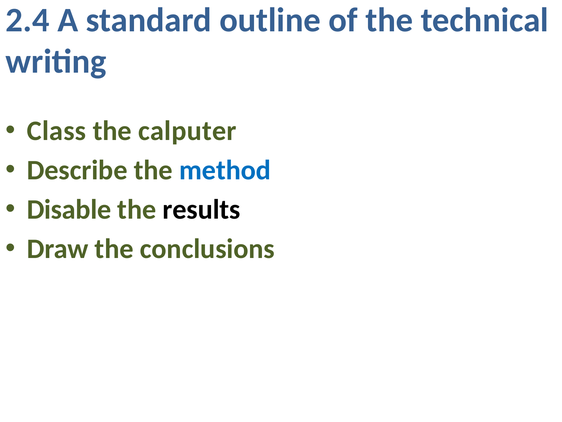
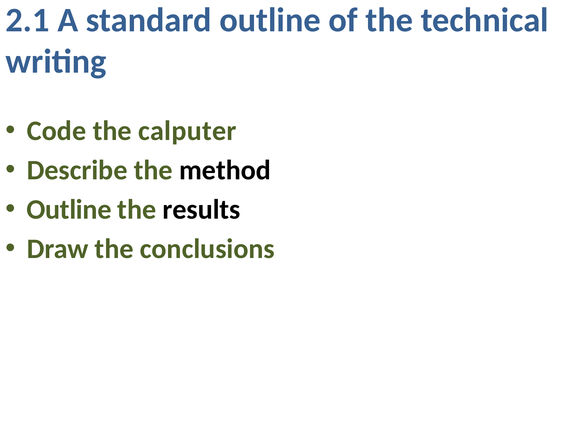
2.4: 2.4 -> 2.1 (28, 20)
Class: Class -> Code (57, 131)
method colour: blue -> black (225, 170)
Disable: Disable -> Outline (69, 209)
